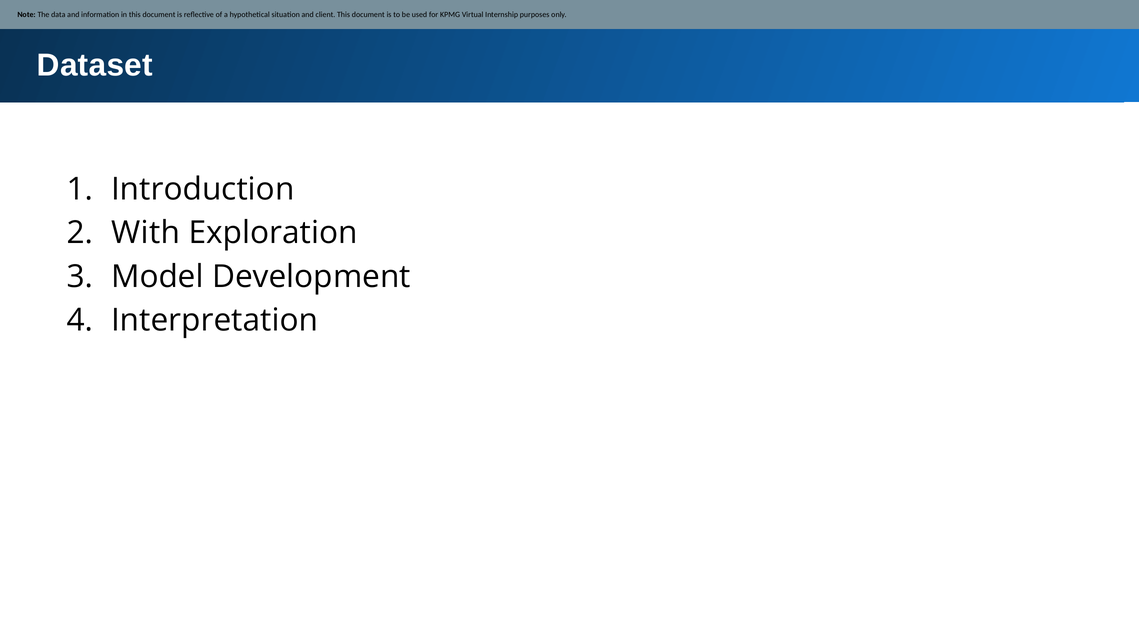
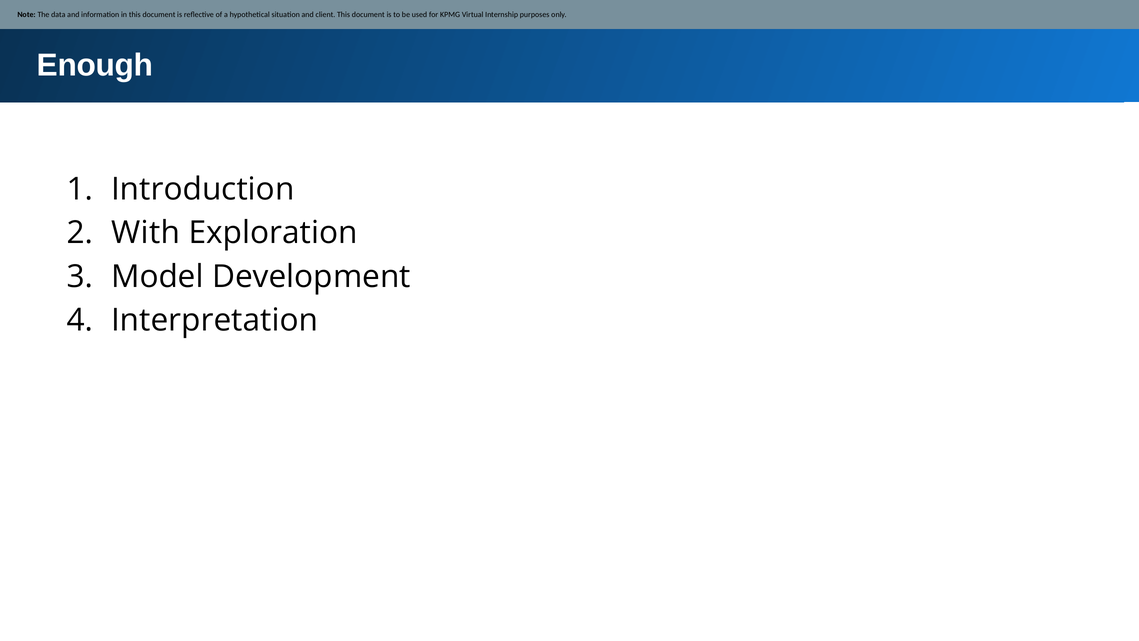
Dataset: Dataset -> Enough (95, 65)
